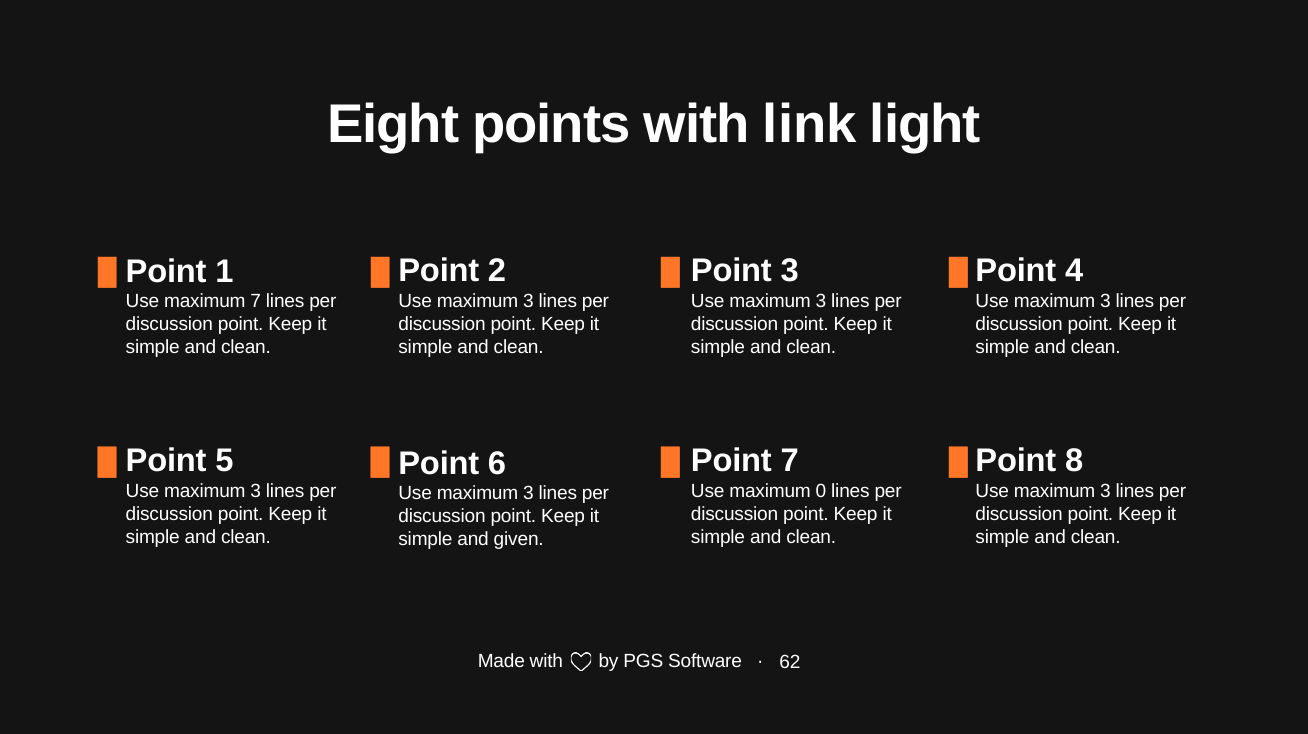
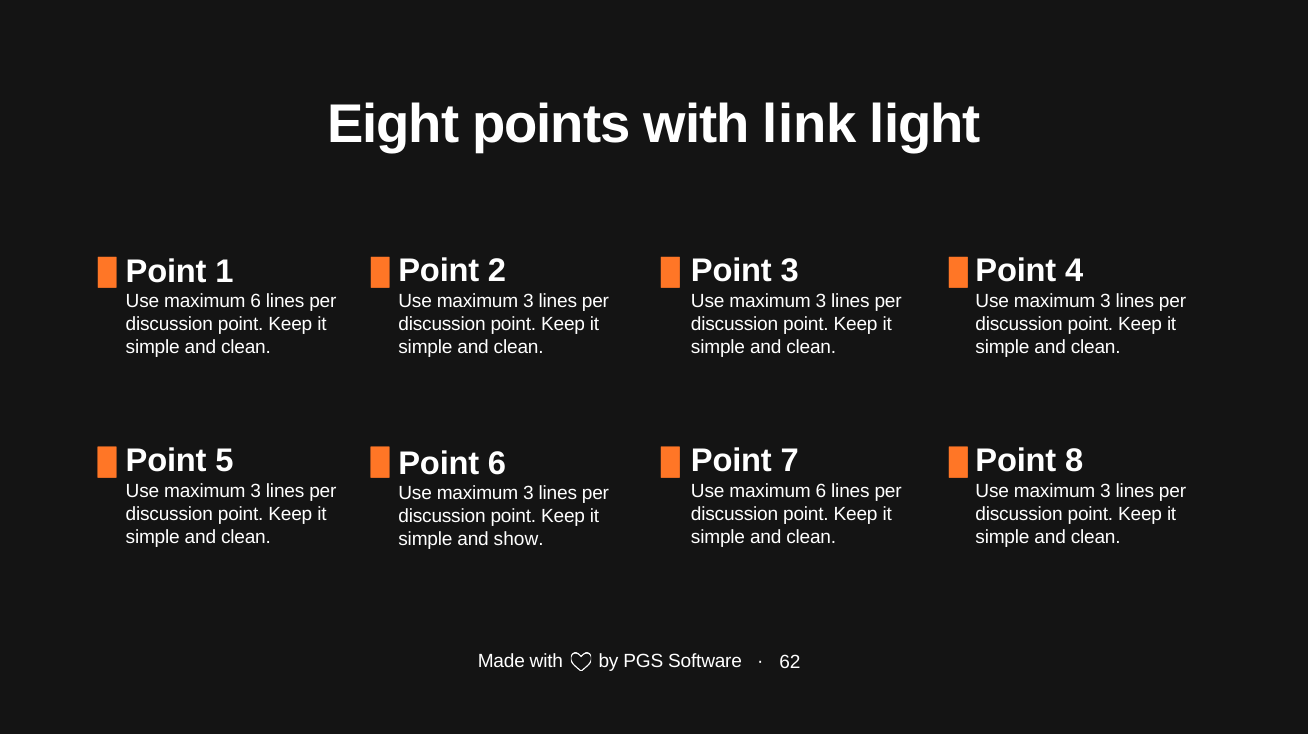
7: 7 -> 6 (256, 302)
0: 0 -> 6 (821, 491)
given: given -> show (519, 539)
